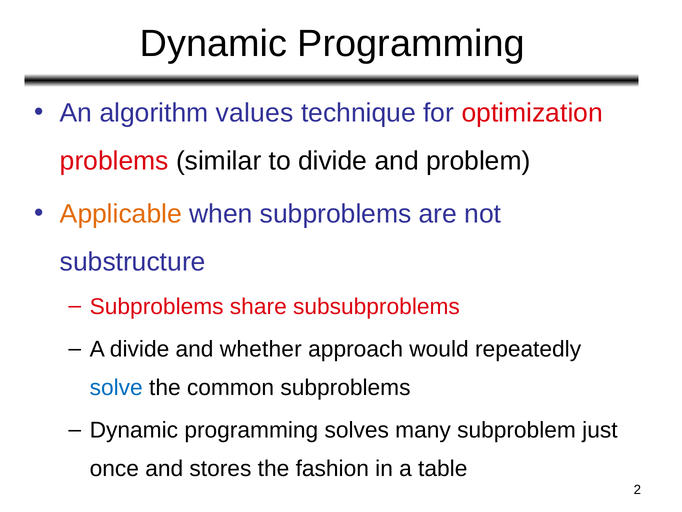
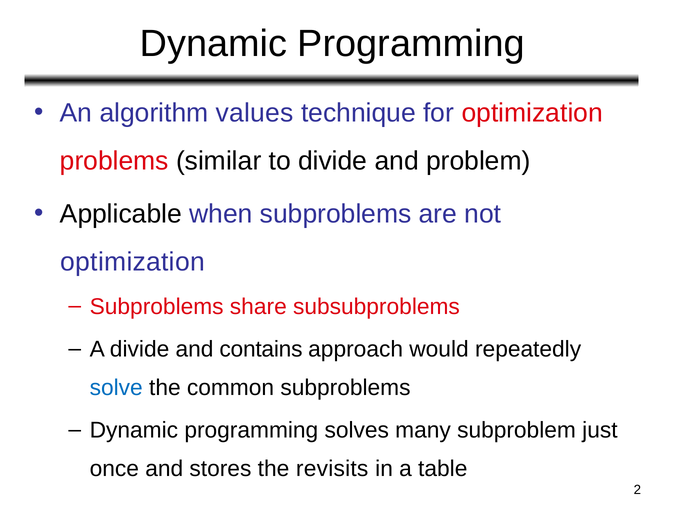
Applicable colour: orange -> black (121, 214)
substructure: substructure -> optimization (133, 262)
whether: whether -> contains (261, 349)
fashion: fashion -> revisits (332, 468)
